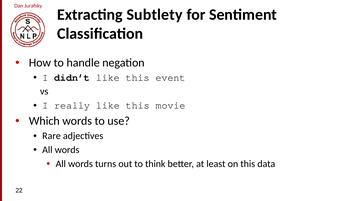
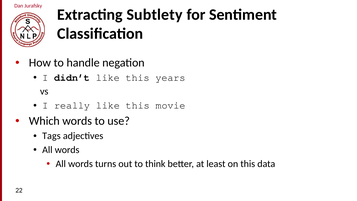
event: event -> years (170, 78)
Rare: Rare -> Tags (51, 136)
